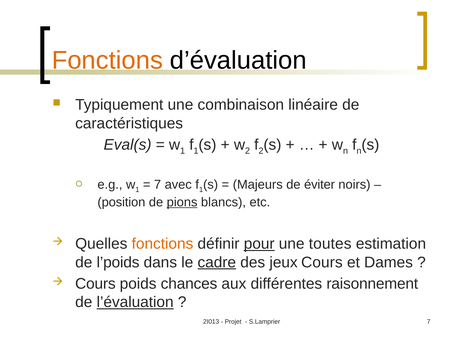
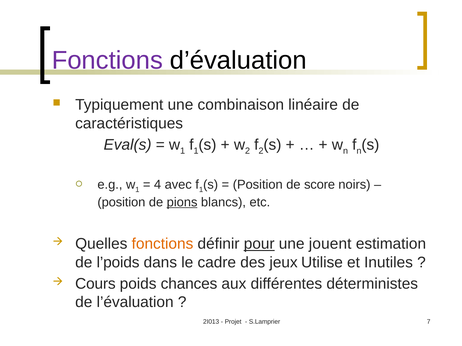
Fonctions colour: orange -> purple (107, 60)
7: 7 -> 4 (158, 185)
Majeurs: Majeurs -> Position (258, 185)
éviter: éviter -> score (320, 185)
toutes: toutes -> jouent (330, 244)
cadre underline: present -> none (217, 263)
jeux Cours: Cours -> Utilise (322, 263)
Dames: Dames -> Inutiles (389, 263)
raisonnement: raisonnement -> déterministes (372, 284)
l’évaluation underline: present -> none (135, 303)
